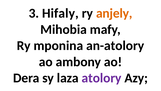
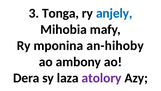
Hifaly: Hifaly -> Tonga (60, 13)
anjely colour: orange -> blue (114, 13)
an-atolory: an-atolory -> an-hihoby (115, 45)
